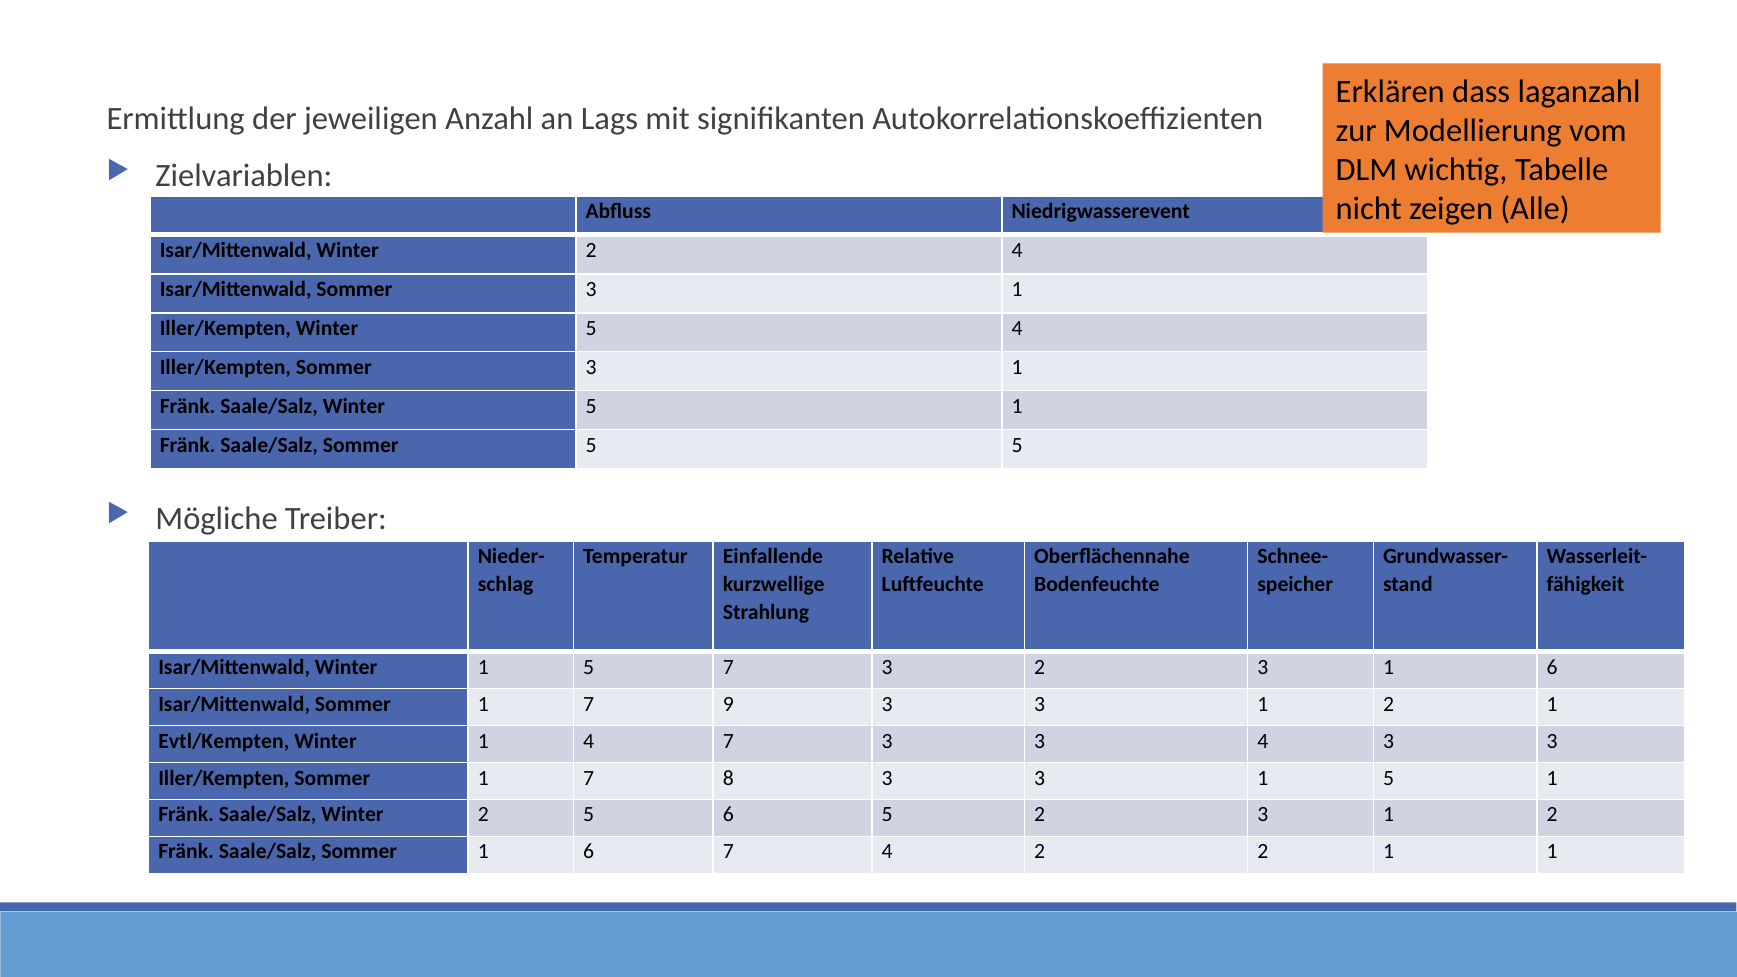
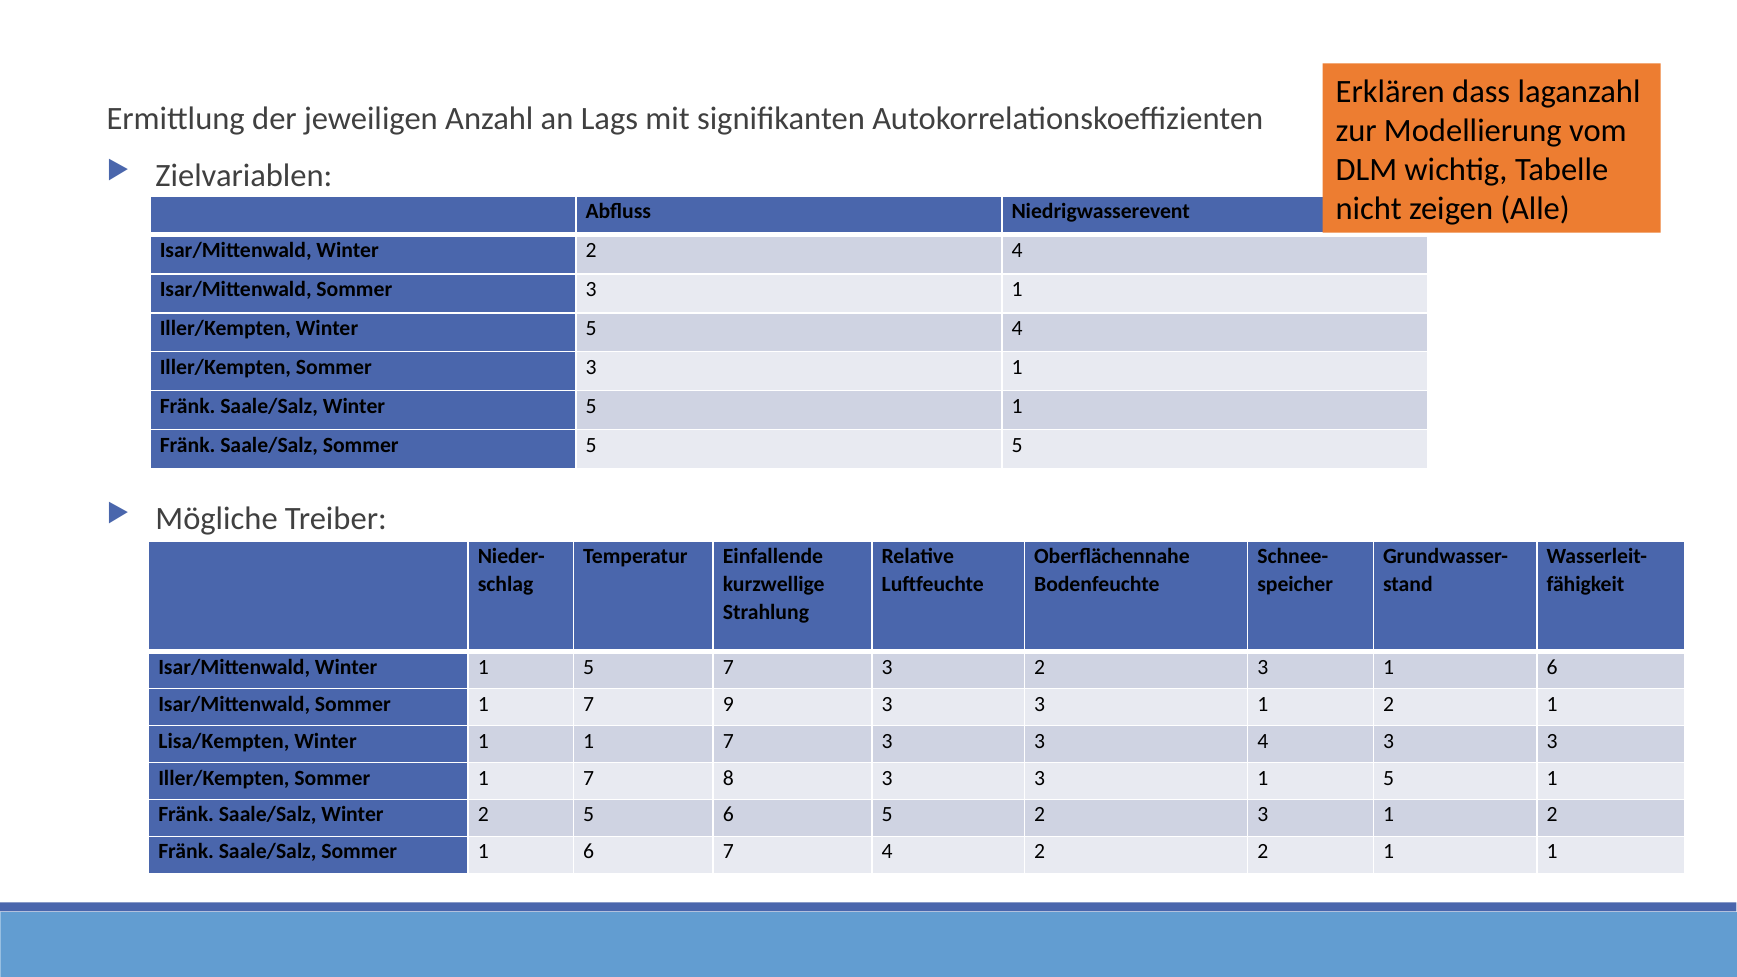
Evtl/Kempten: Evtl/Kempten -> Lisa/Kempten (224, 741)
Winter 1 4: 4 -> 1 (589, 741)
